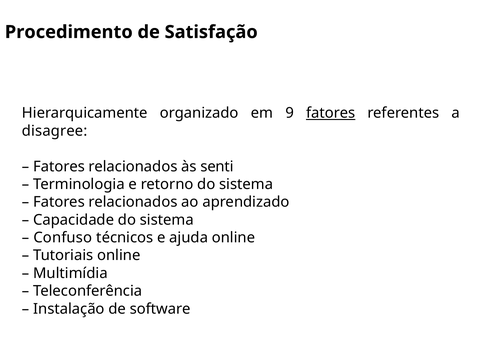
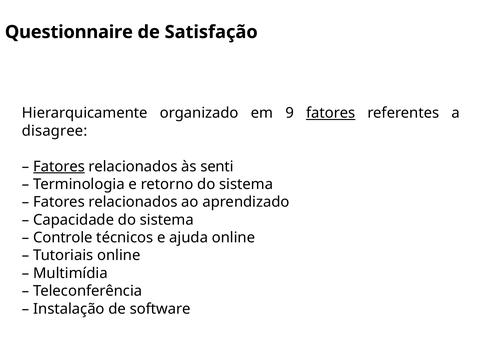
Procedimento: Procedimento -> Questionnaire (69, 32)
Fatores underline: none -> present (59, 167)
Confuso: Confuso -> Controle (63, 238)
